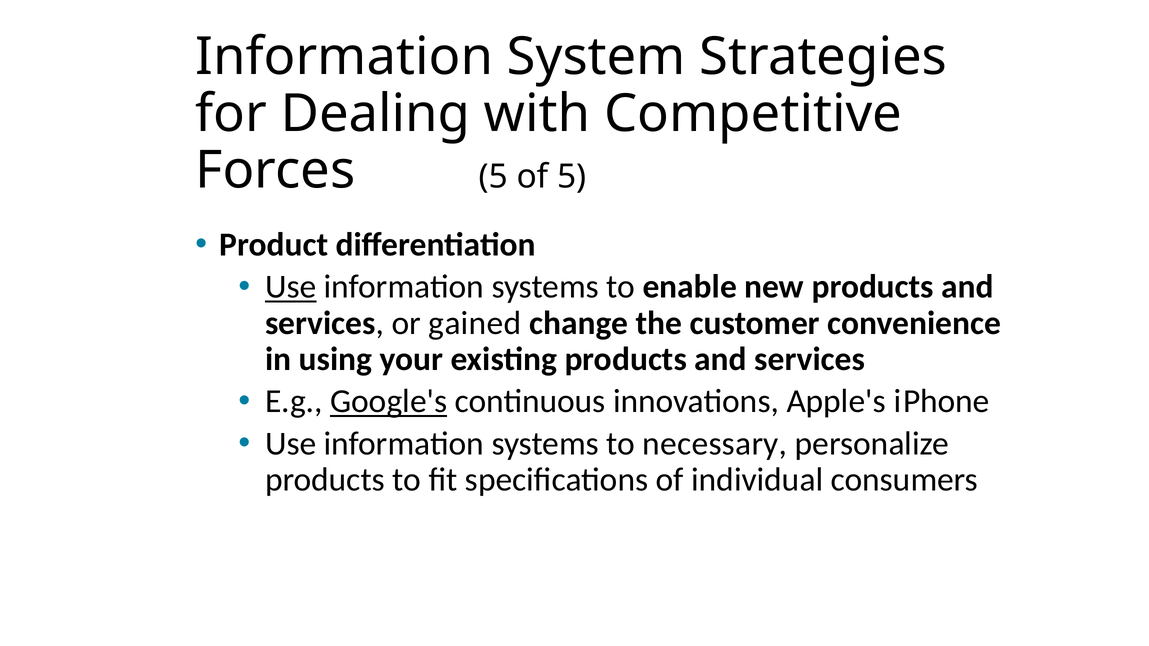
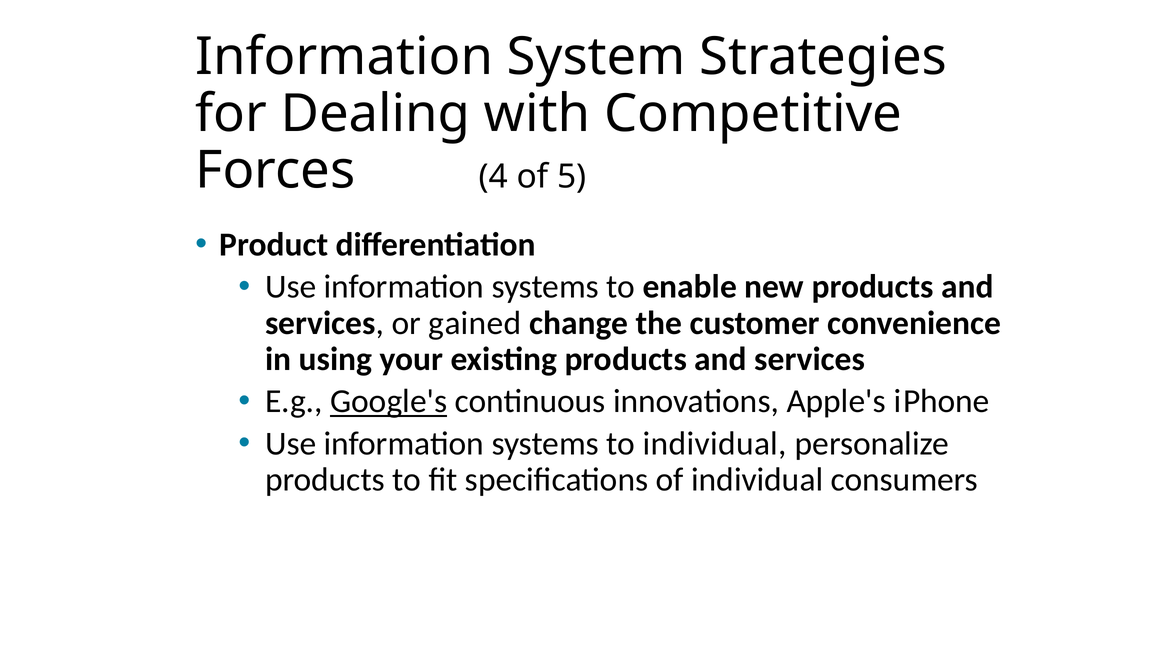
Forces 5: 5 -> 4 (493, 177)
Use underline: present -> none (291, 287)
to necessary: necessary -> individual (715, 444)
